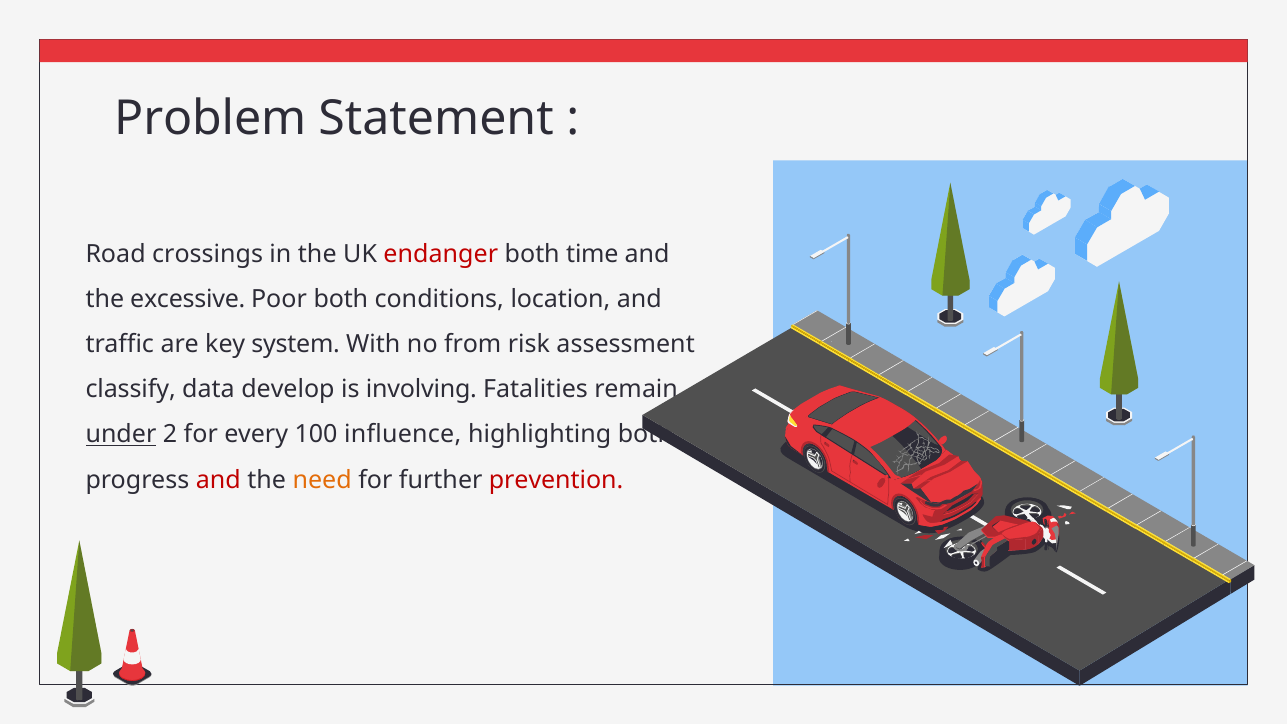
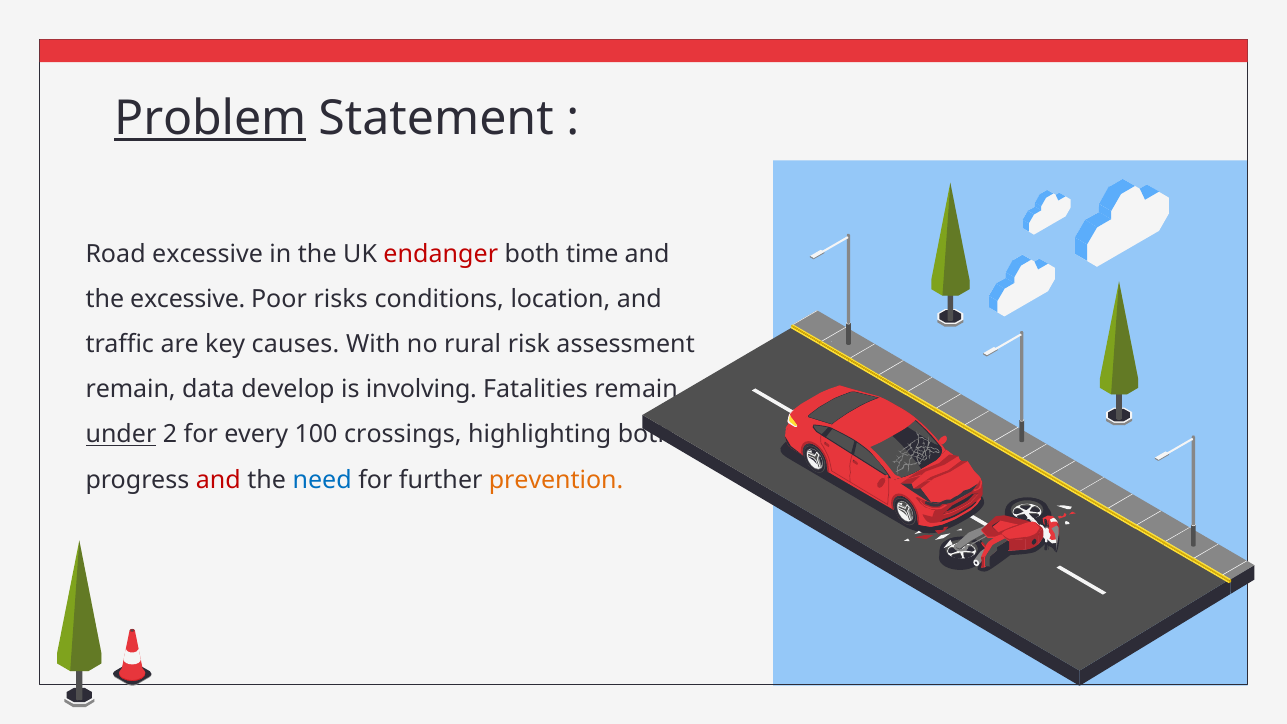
Problem underline: none -> present (210, 119)
Road crossings: crossings -> excessive (208, 255)
Poor both: both -> risks (341, 300)
system: system -> causes (295, 345)
from: from -> rural (473, 345)
classify: classify -> remain (131, 390)
influence: influence -> crossings (403, 435)
need colour: orange -> blue (322, 480)
prevention colour: red -> orange (556, 480)
